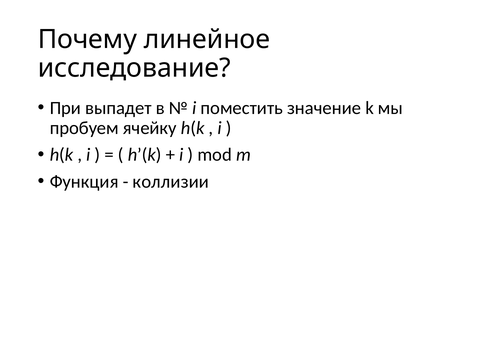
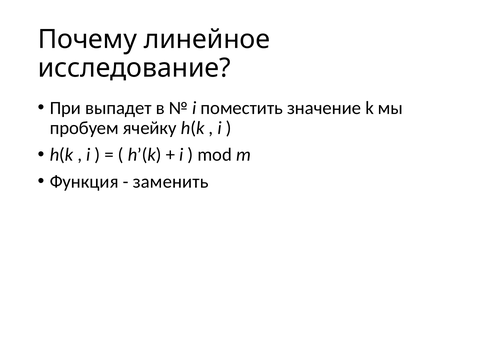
коллизии: коллизии -> заменить (171, 182)
